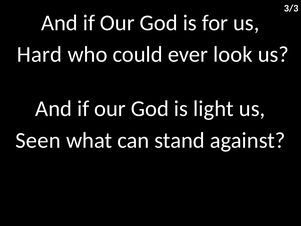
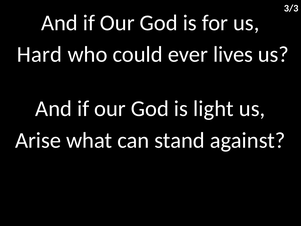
look: look -> lives (233, 54)
Seen: Seen -> Arise (38, 140)
